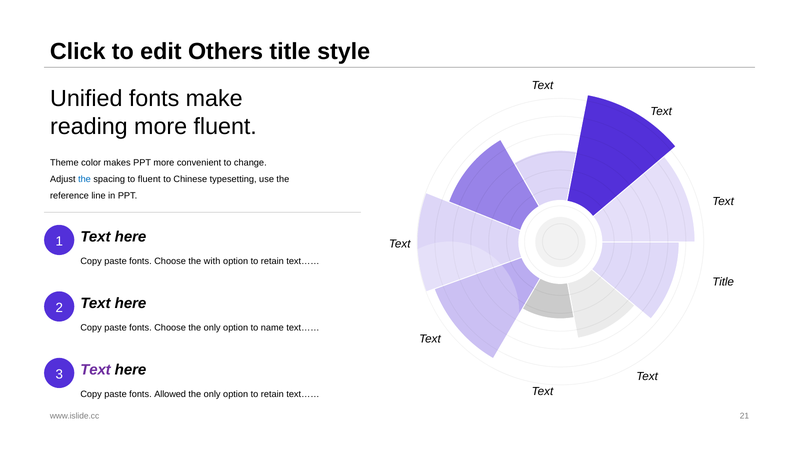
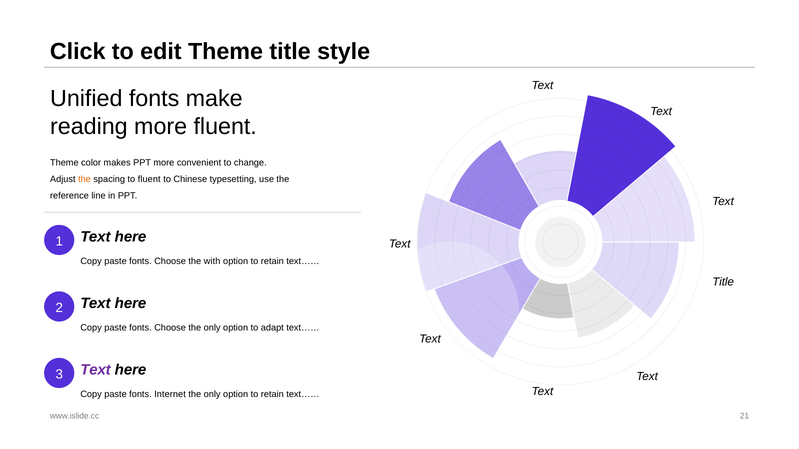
edit Others: Others -> Theme (225, 52)
the colour: blue -> orange (84, 180)
name: name -> adapt (272, 328)
Allowed: Allowed -> Internet (170, 395)
